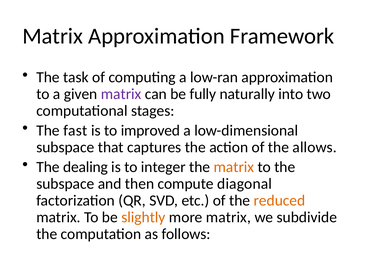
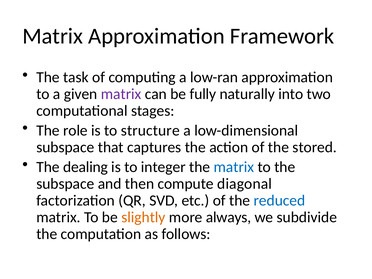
fast: fast -> role (75, 131)
improved: improved -> structure (150, 131)
allows: allows -> stored (315, 147)
matrix colour: orange -> blue (234, 167)
reduced colour: orange -> blue (279, 200)
more matrix: matrix -> always (229, 217)
